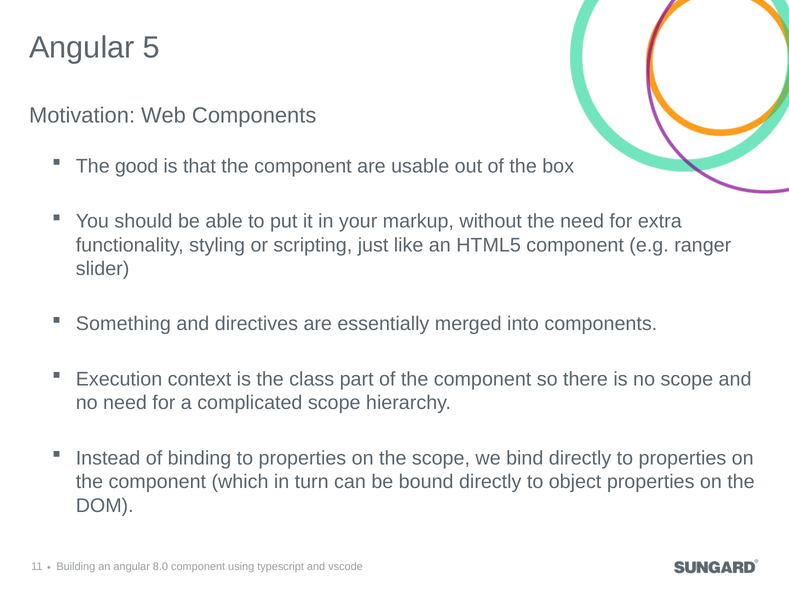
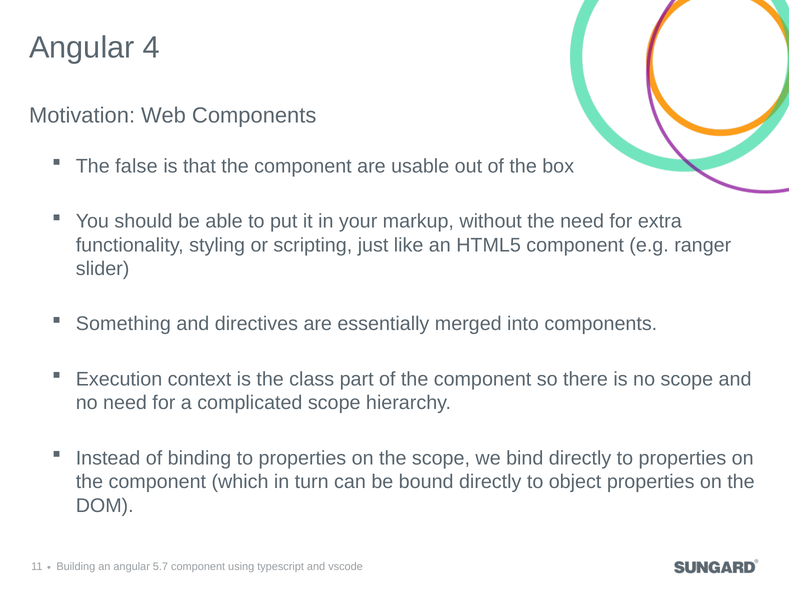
5: 5 -> 4 (151, 47)
good: good -> false (136, 166)
8.0: 8.0 -> 5.7 (160, 566)
